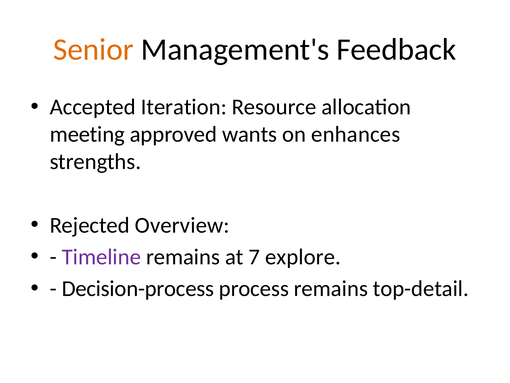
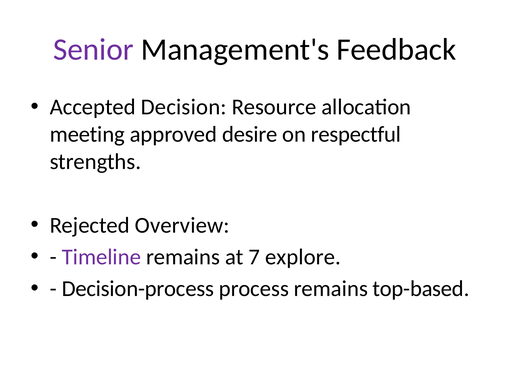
Senior colour: orange -> purple (93, 49)
Iteration: Iteration -> Decision (184, 107)
wants: wants -> desire (250, 134)
enhances: enhances -> respectful (356, 134)
top-detail: top-detail -> top-based (421, 288)
